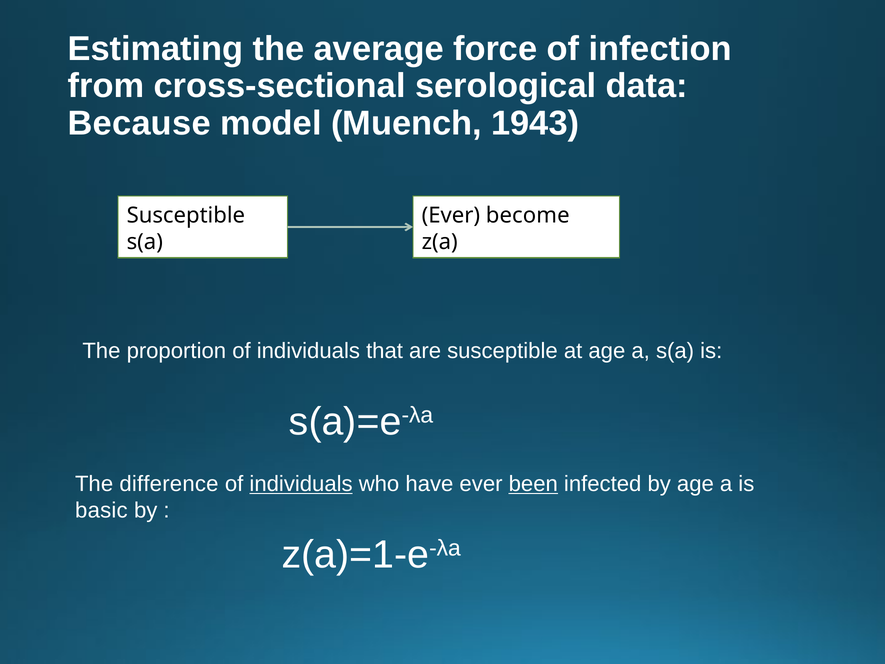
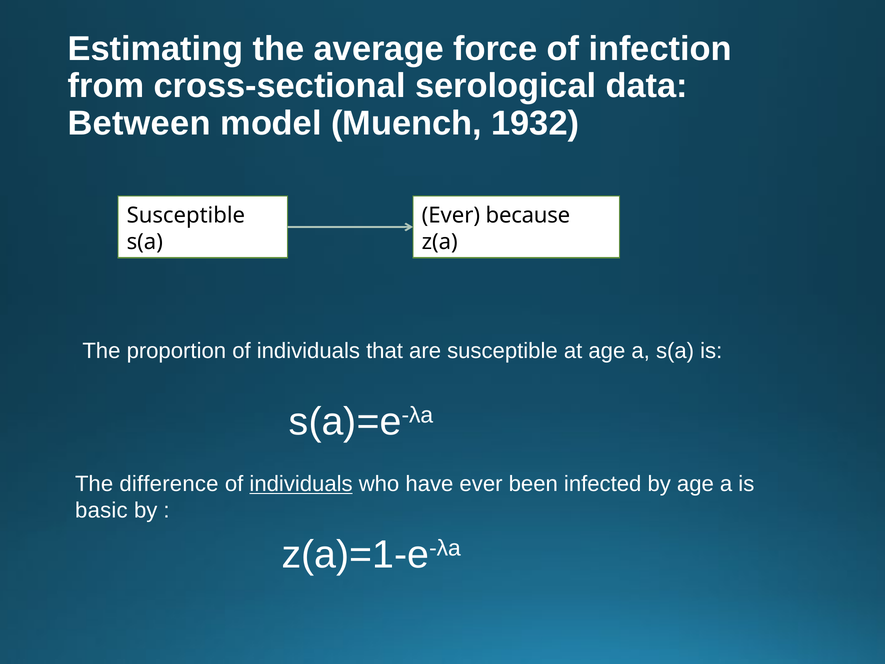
Because: Because -> Between (139, 123)
1943: 1943 -> 1932 (535, 123)
become: become -> because (528, 215)
been underline: present -> none (533, 484)
